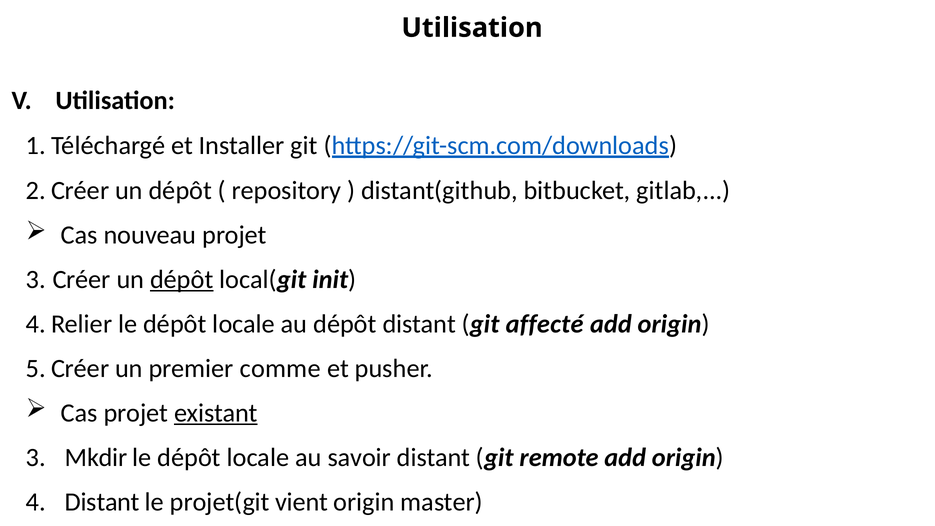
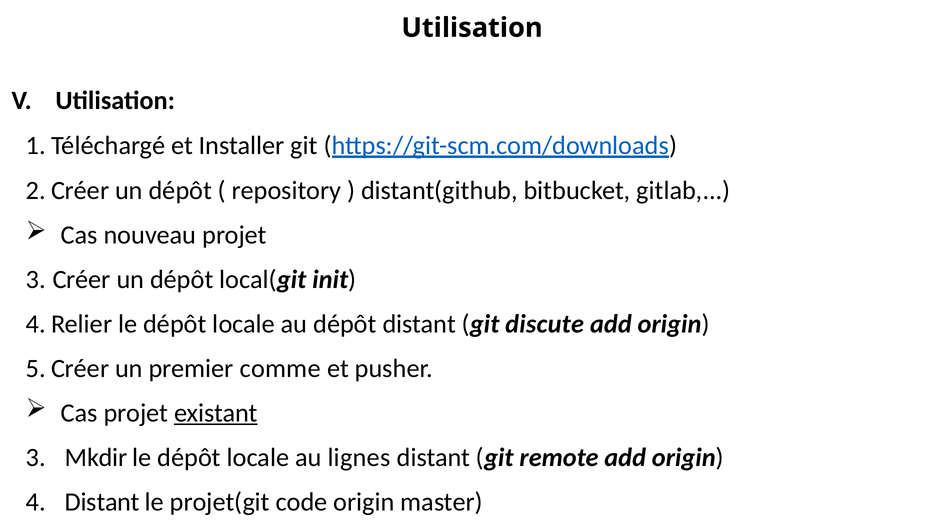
dépôt underline: present -> none (182, 280)
affecté: affecté -> discute (545, 324)
savoir: savoir -> lignes (359, 457)
vient: vient -> code (302, 502)
